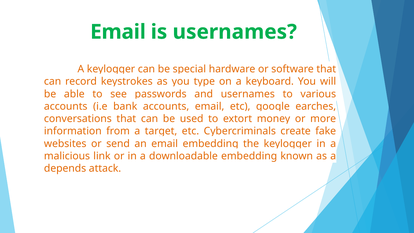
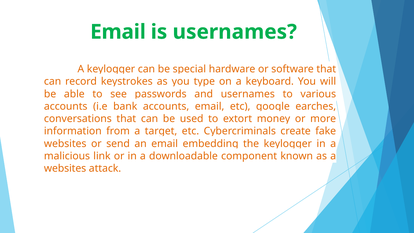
downloadable embedding: embedding -> component (249, 156)
depends: depends -> websites (65, 168)
